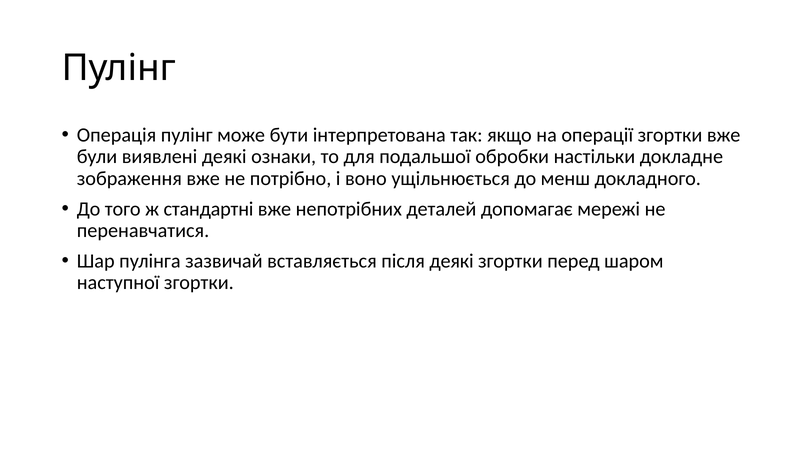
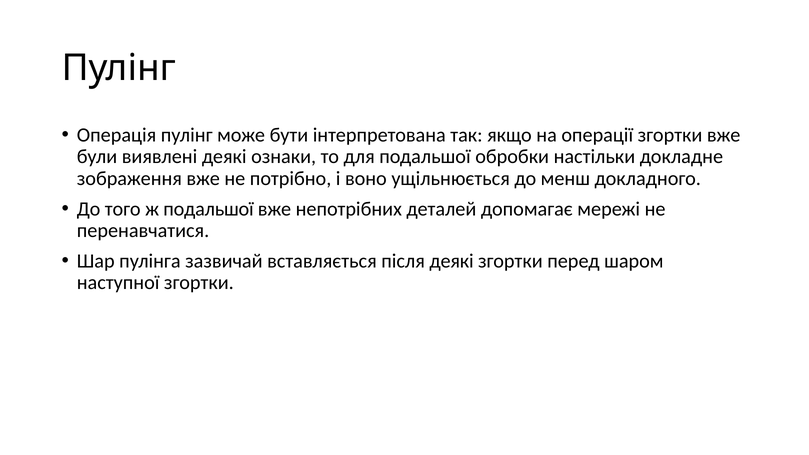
ж стандартні: стандартні -> подальшої (209, 209)
